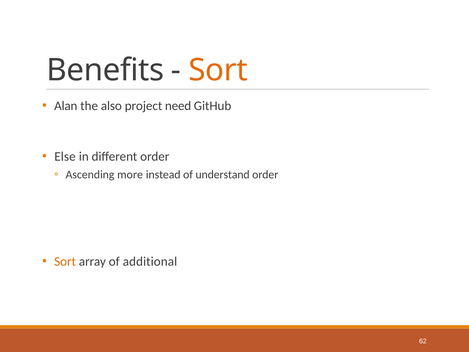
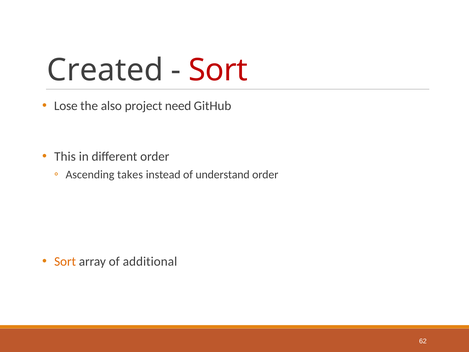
Benefits: Benefits -> Created (105, 70)
Sort colour: orange -> red (218, 70)
Alan: Alan -> Lose (66, 106)
Else: Else -> This (65, 157)
more: more -> takes (130, 175)
